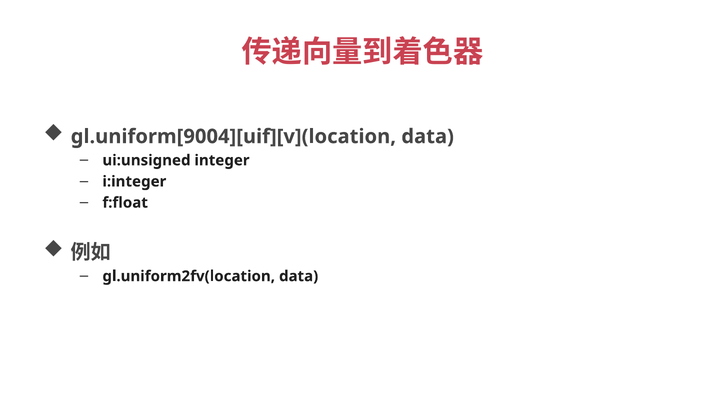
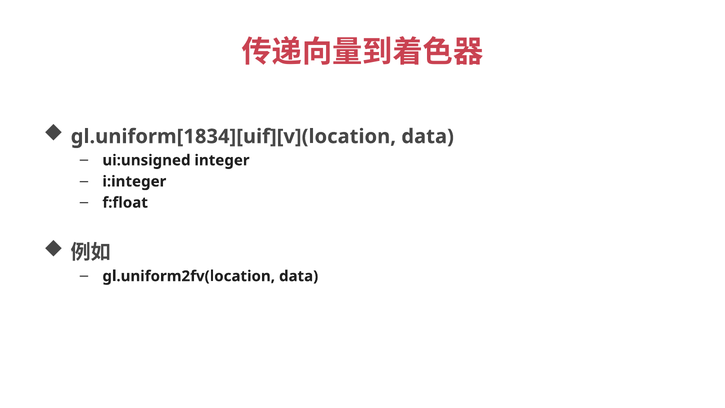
gl.uniform[9004][uif][v](location: gl.uniform[9004][uif][v](location -> gl.uniform[1834][uif][v](location (233, 136)
